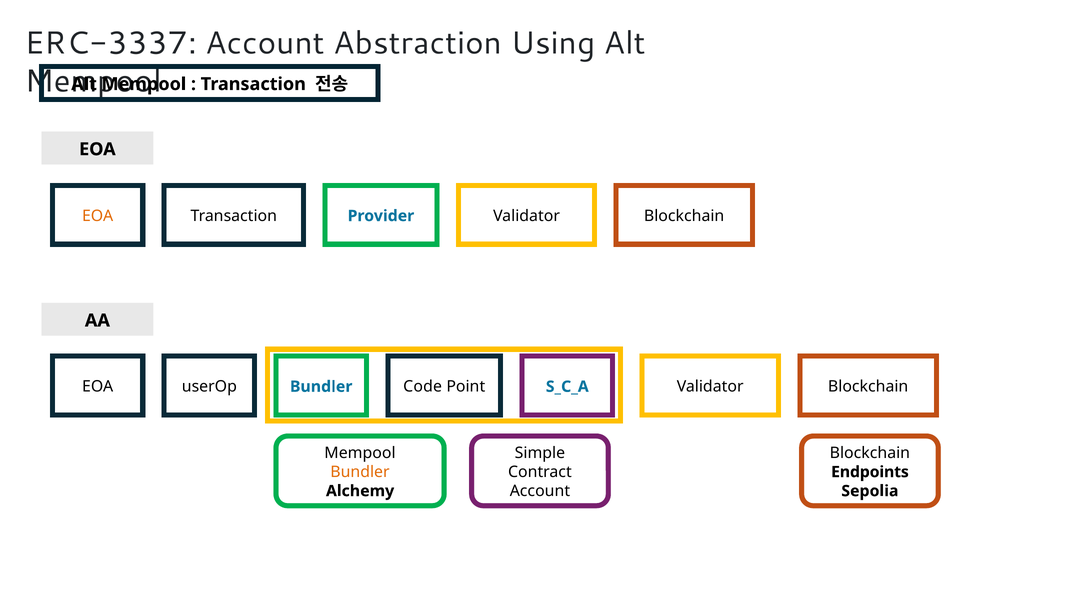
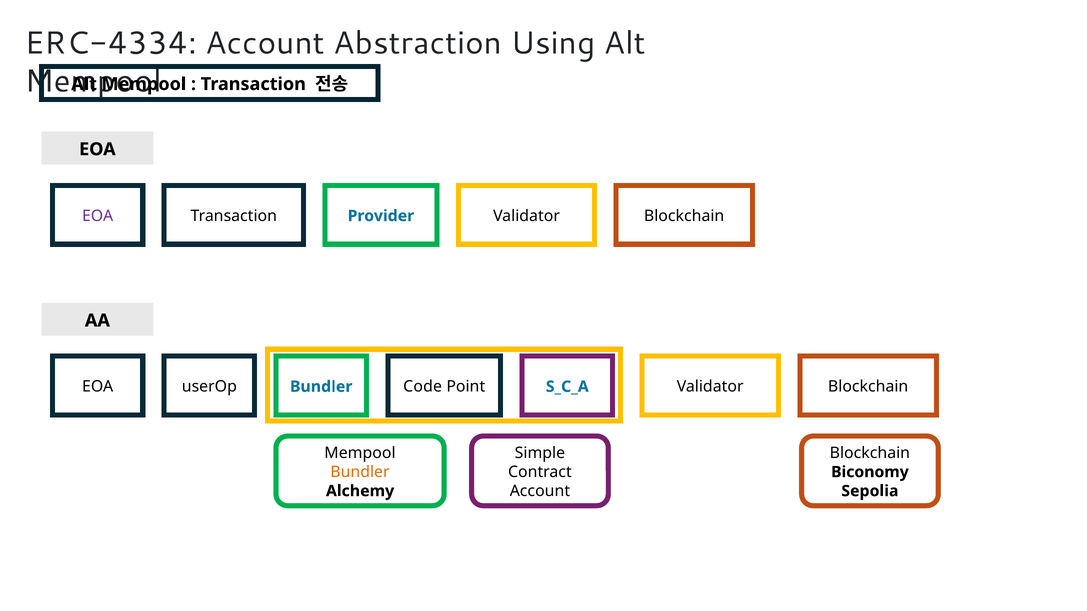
ERC-3337: ERC-3337 -> ERC-4334 (111, 43)
EOA colour: orange -> purple (98, 216)
Endpoints: Endpoints -> Biconomy (870, 472)
